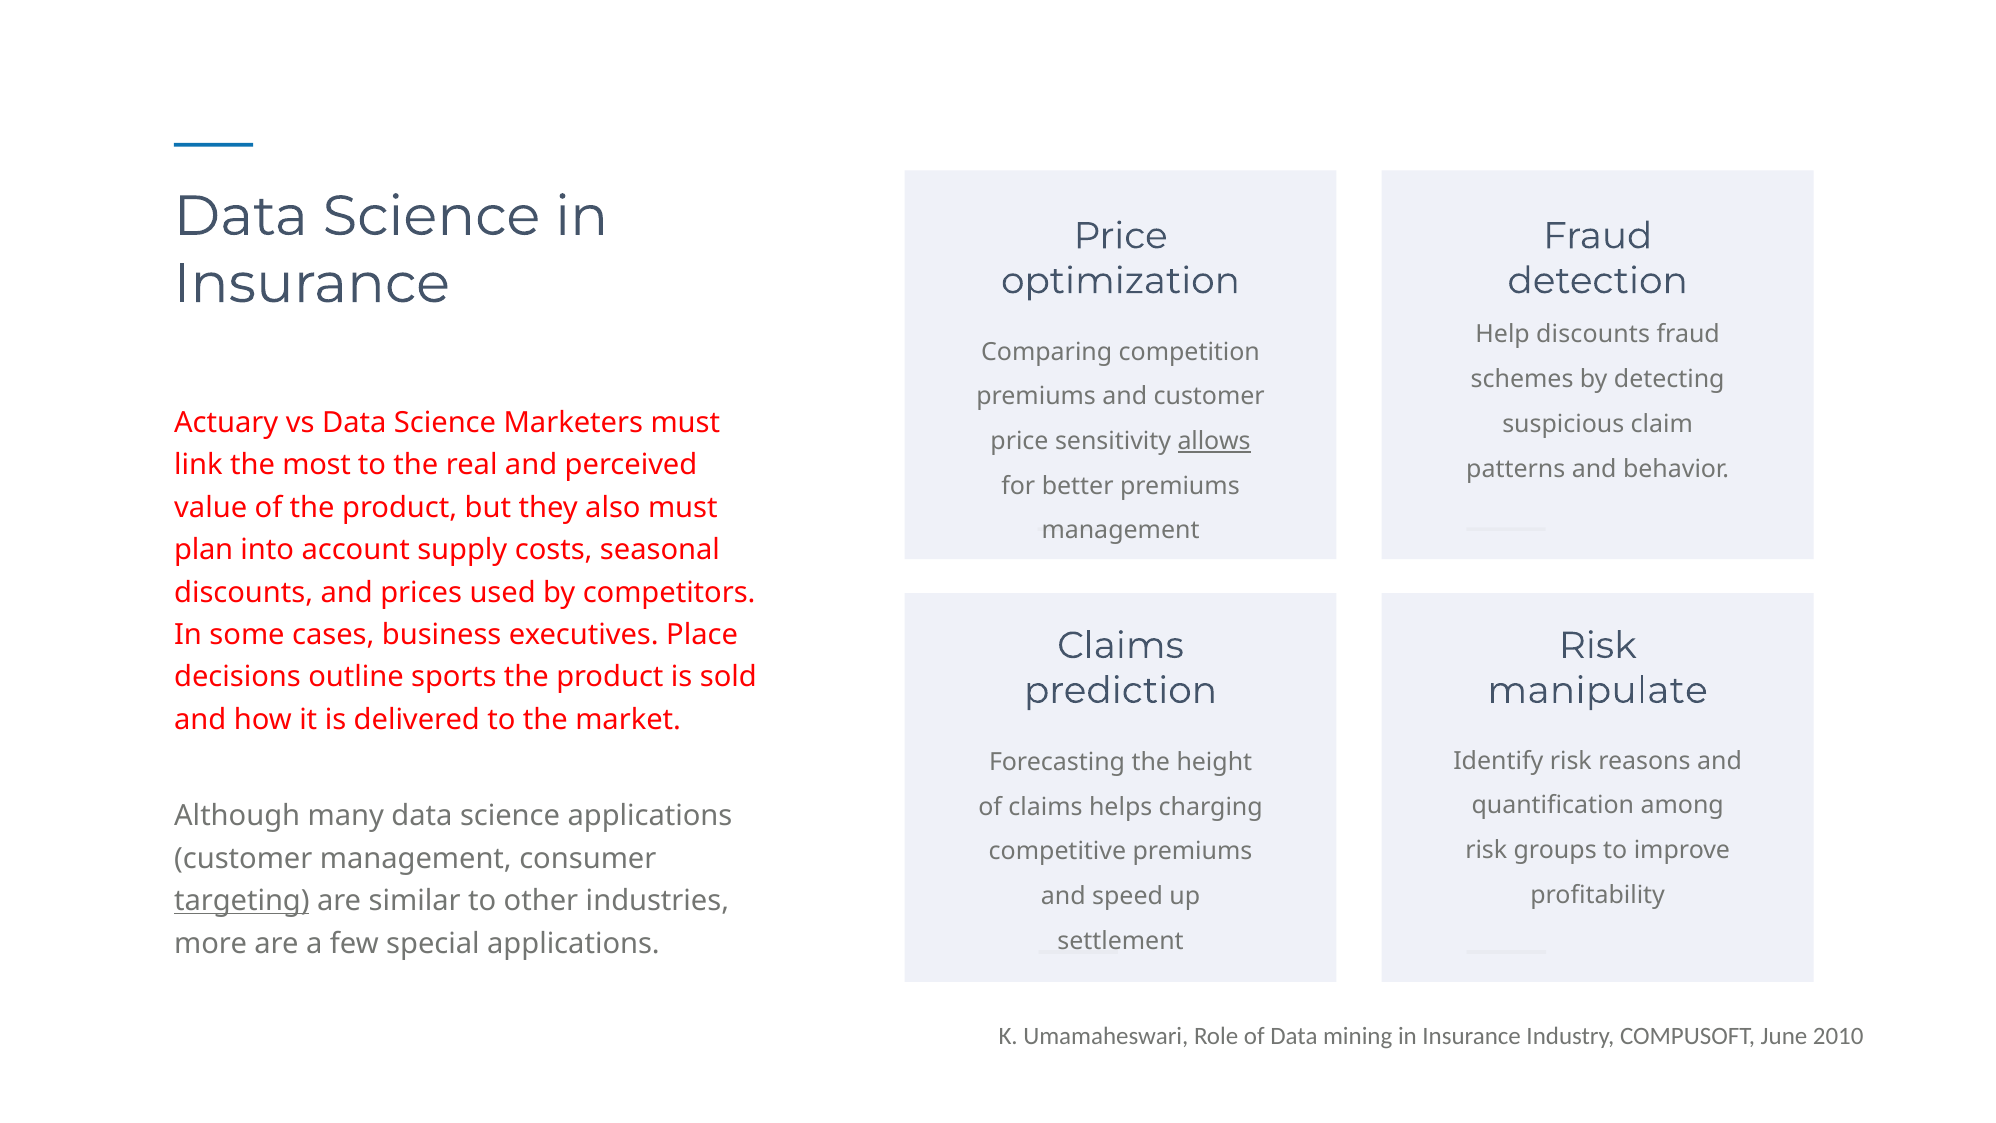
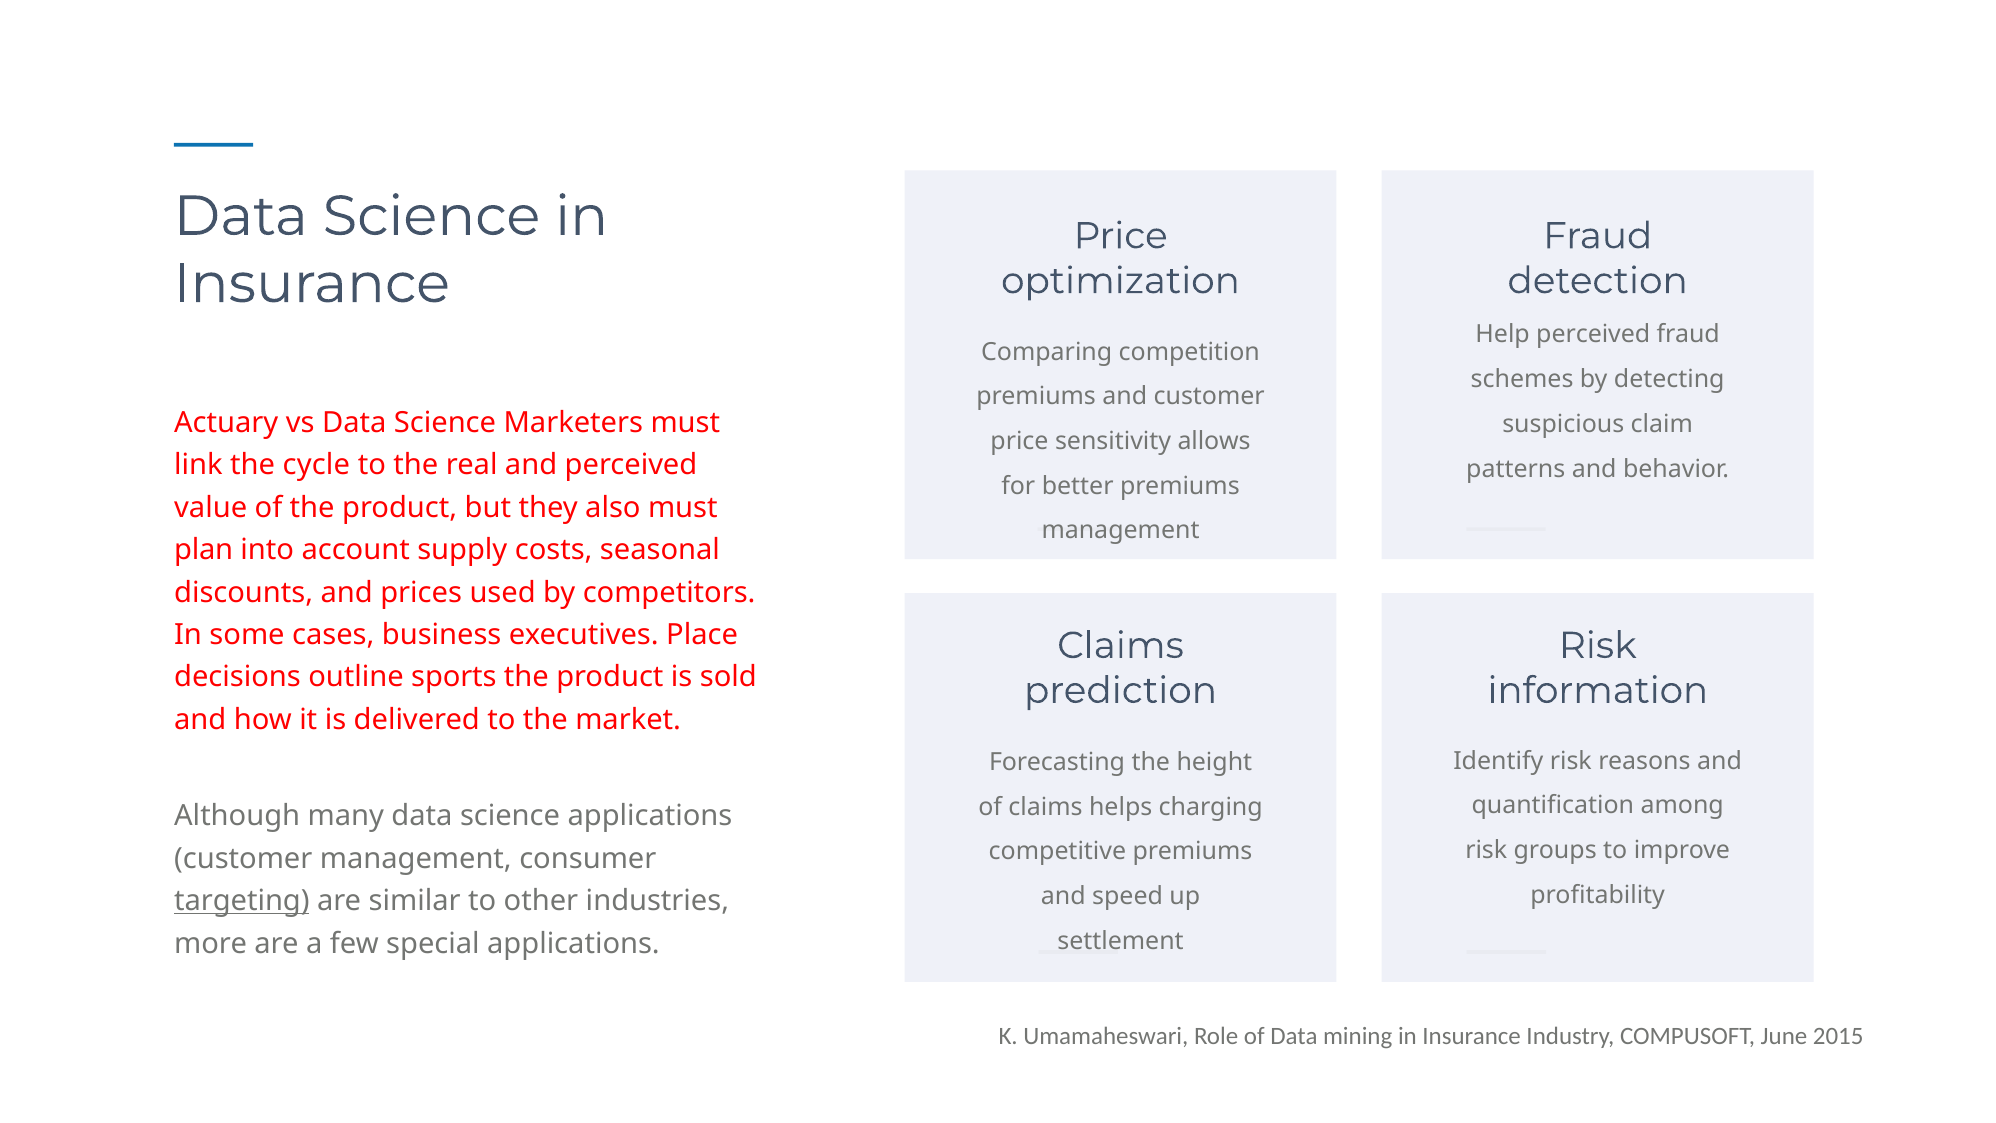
Help discounts: discounts -> perceived (1593, 335)
allows underline: present -> none (1214, 441)
most: most -> cycle (316, 465)
manipulate: manipulate -> information (1598, 691)
2010: 2010 -> 2015 (1838, 1037)
